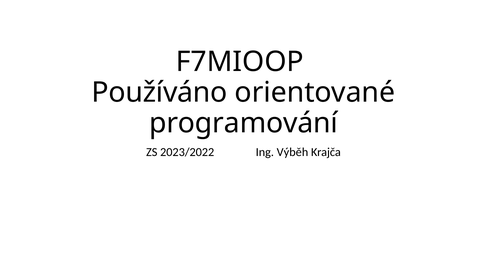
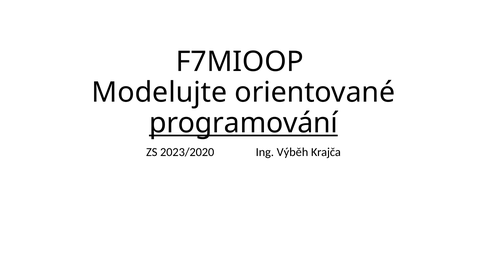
Používáno: Používáno -> Modelujte (159, 93)
programování underline: none -> present (243, 123)
2023/2022: 2023/2022 -> 2023/2020 (187, 152)
